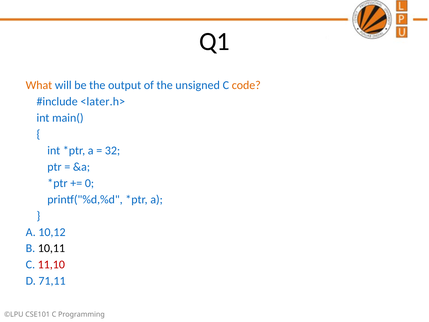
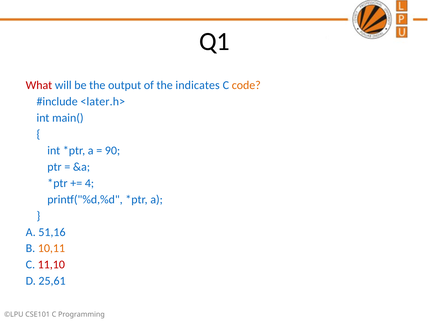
What colour: orange -> red (39, 85)
unsigned: unsigned -> indicates (198, 85)
32: 32 -> 90 (113, 150)
0: 0 -> 4 (89, 183)
10,12: 10,12 -> 51,16 (52, 232)
10,11 colour: black -> orange (51, 248)
71,11: 71,11 -> 25,61 (52, 281)
